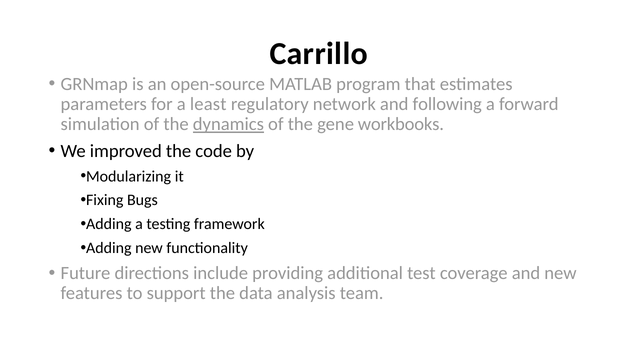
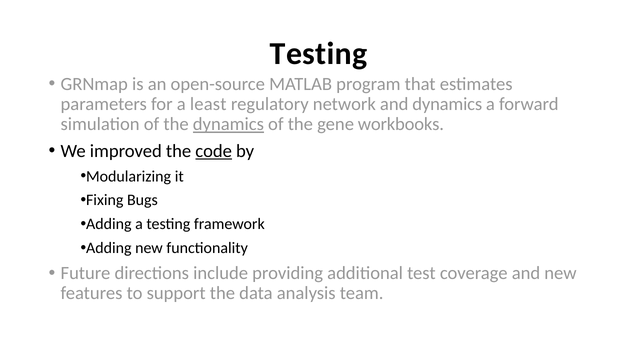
Carrillo: Carrillo -> Testing (319, 54)
and following: following -> dynamics (447, 104)
code underline: none -> present (214, 151)
